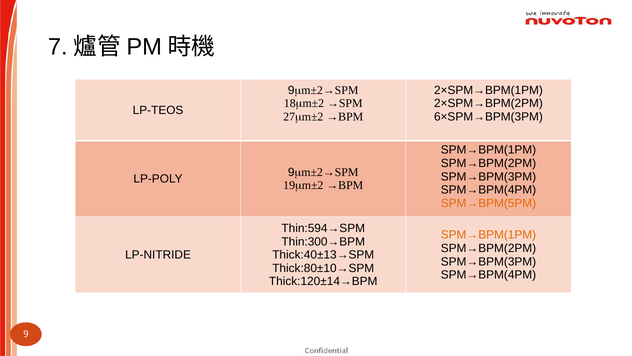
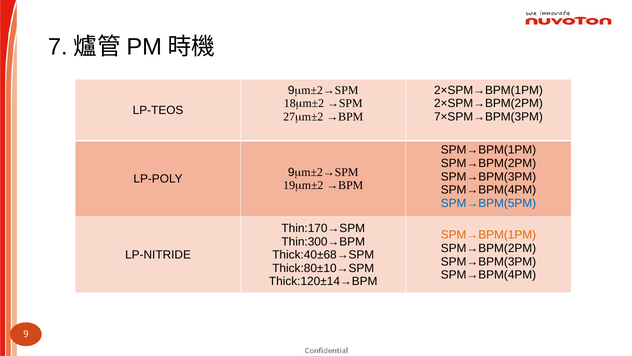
6×SPM→BPM(3PM: 6×SPM→BPM(3PM -> 7×SPM→BPM(3PM (488, 117)
SPM→BPM(5PM colour: orange -> blue (488, 203)
Thin:594→SPM: Thin:594→SPM -> Thin:170→SPM (323, 228)
Thick:40±13→SPM: Thick:40±13→SPM -> Thick:40±68→SPM (323, 255)
